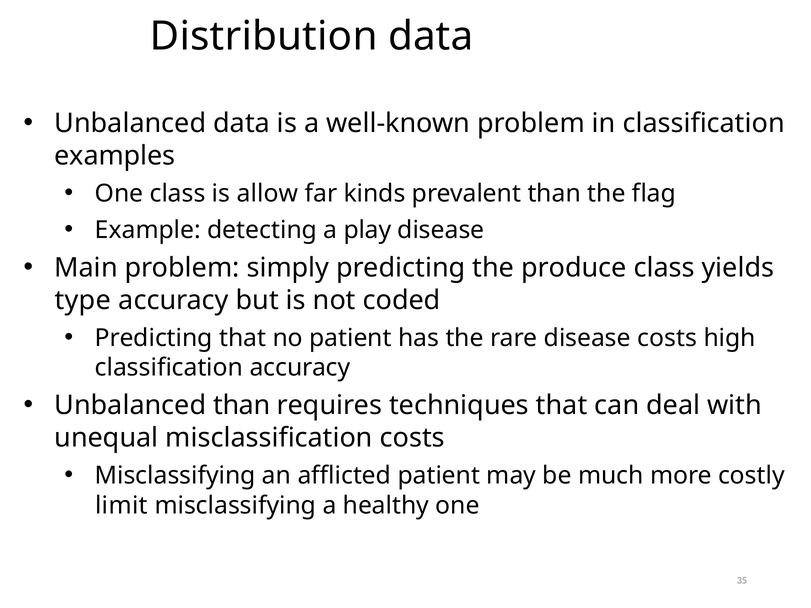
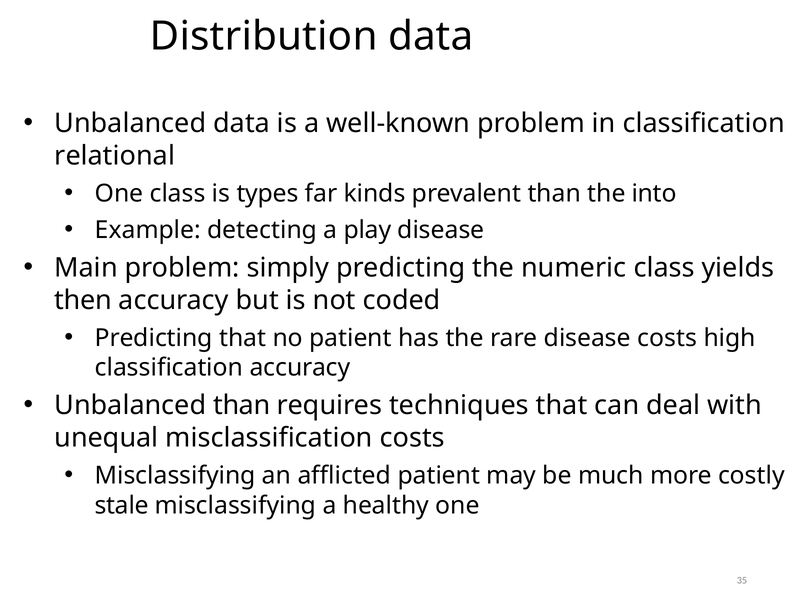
examples: examples -> relational (115, 156)
allow: allow -> types (267, 193)
flag: flag -> into (654, 193)
produce: produce -> numeric (574, 268)
type: type -> then (83, 300)
limit: limit -> stale (122, 506)
